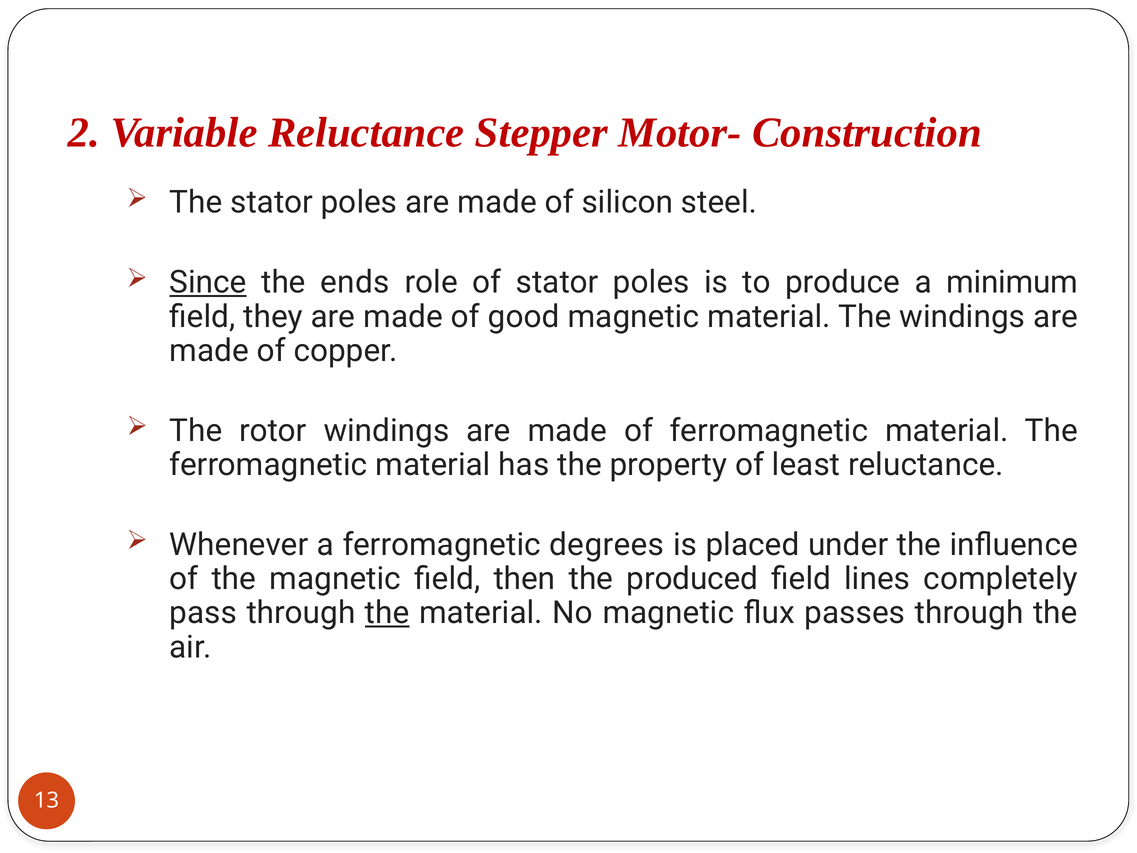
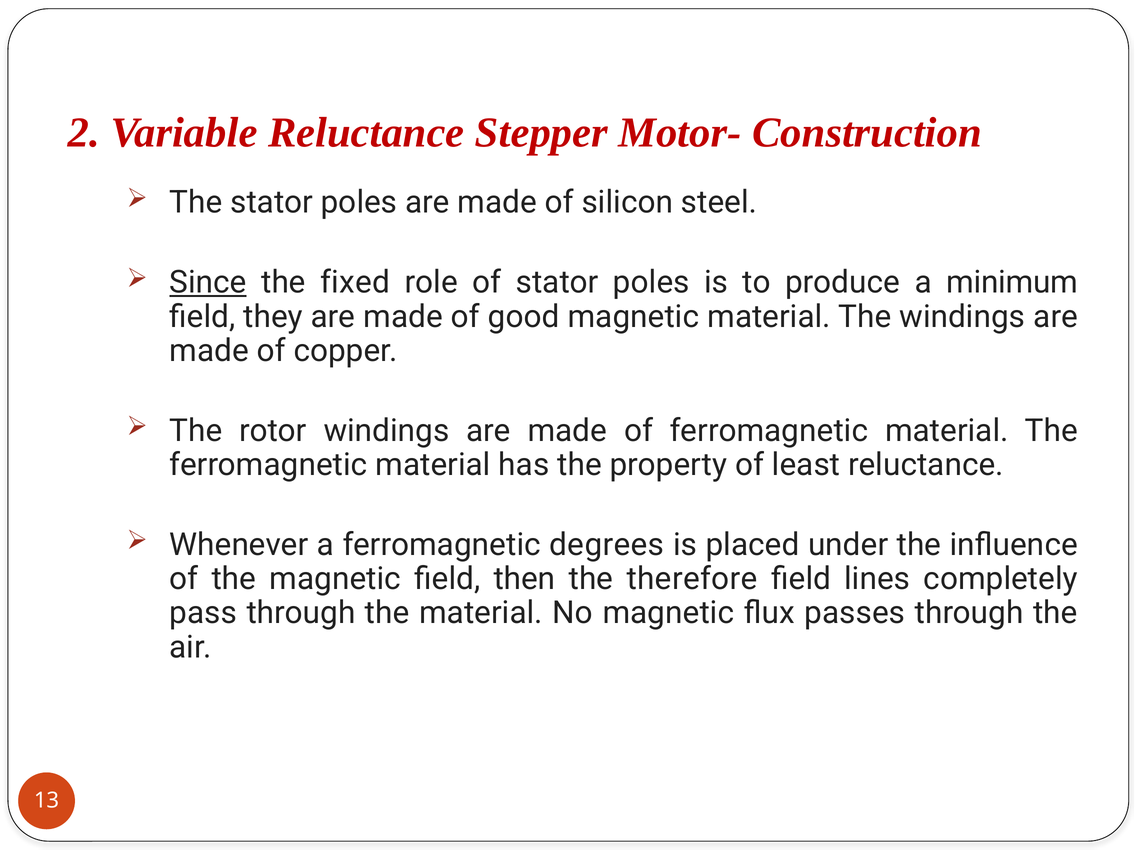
ends: ends -> fixed (355, 282)
produced: produced -> therefore (692, 579)
the underline: present -> none (387, 613)
